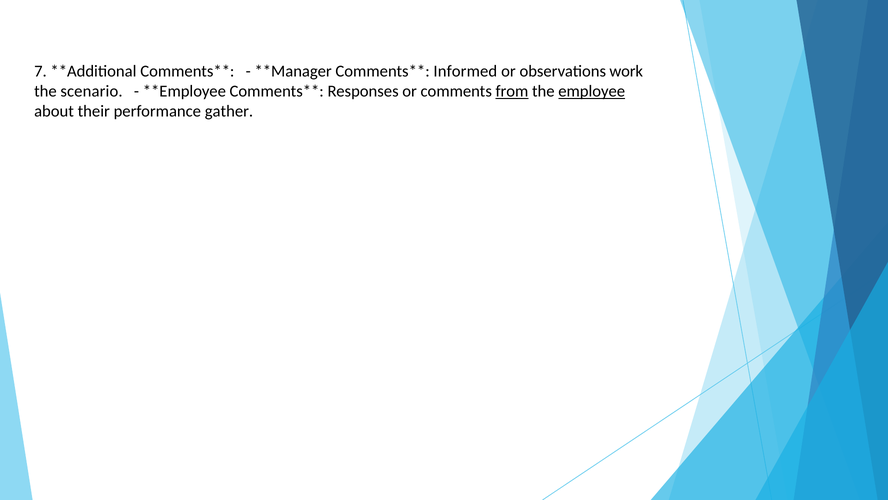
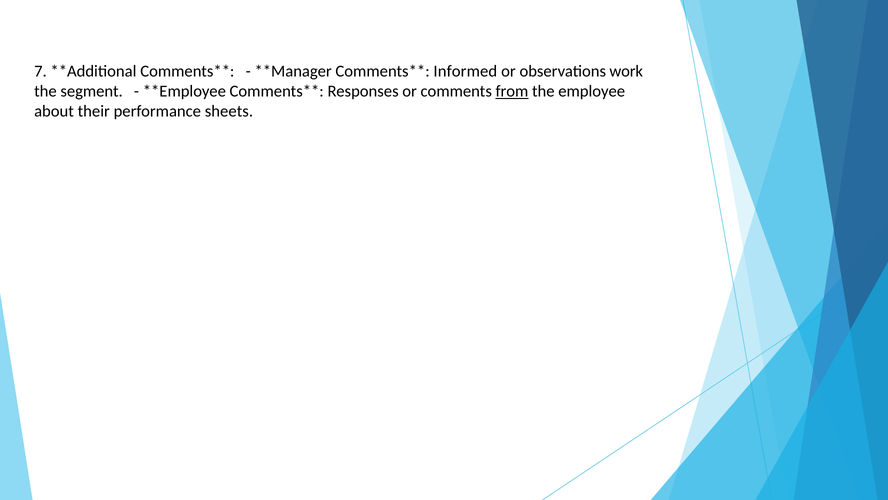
scenario: scenario -> segment (92, 91)
employee underline: present -> none (592, 91)
gather: gather -> sheets (229, 111)
